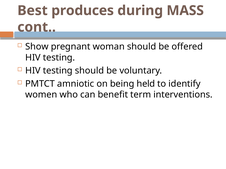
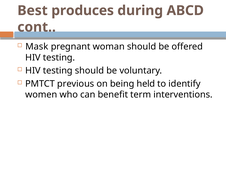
MASS: MASS -> ABCD (185, 11)
Show: Show -> Mask (37, 47)
amniotic: amniotic -> previous (76, 84)
